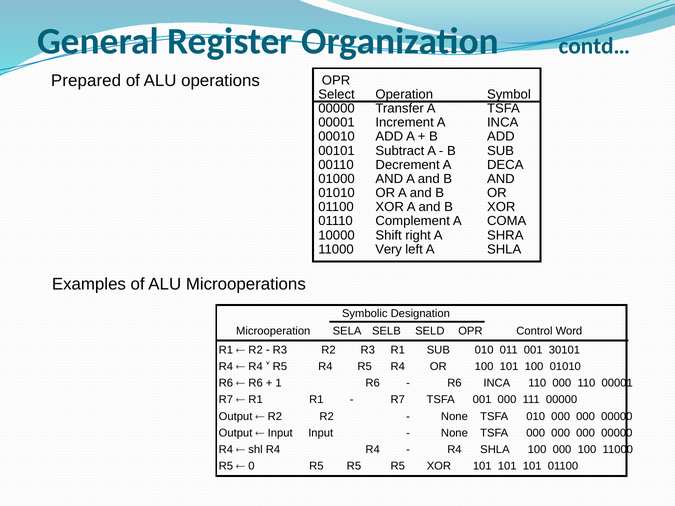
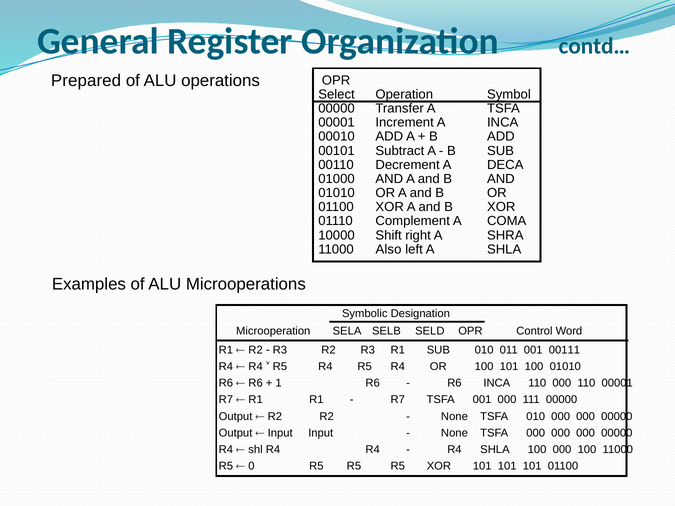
Very: Very -> Also (388, 249)
30101: 30101 -> 00111 (564, 350)
